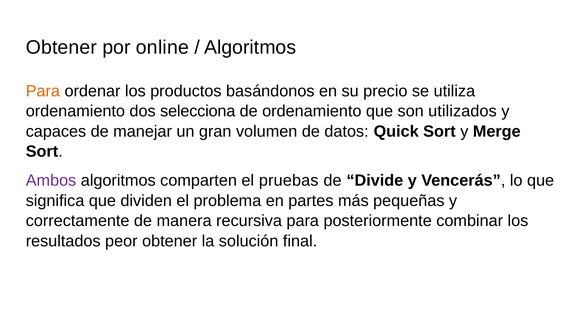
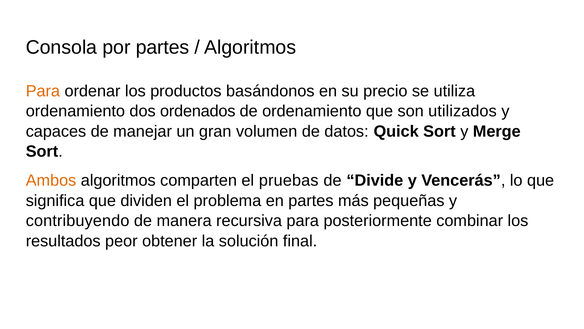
Obtener: Obtener -> Consola (61, 47)
por online: online -> partes (163, 47)
selecciona: selecciona -> ordenados (198, 111)
Ambos colour: purple -> orange (51, 180)
correctamente: correctamente -> contribuyendo (78, 221)
